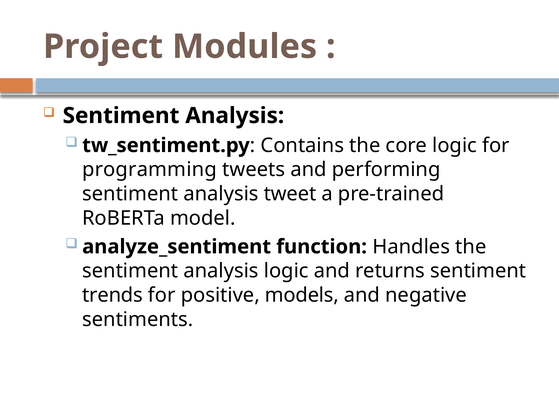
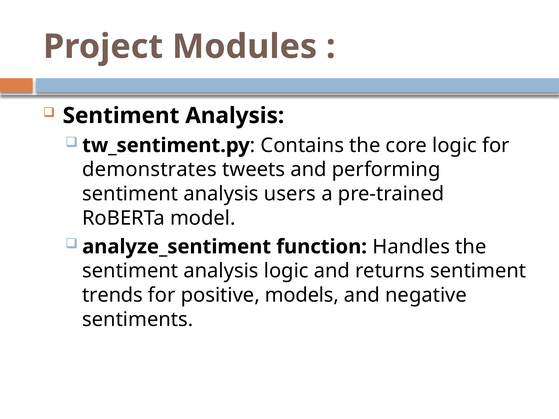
programming: programming -> demonstrates (149, 170)
tweet: tweet -> users (290, 194)
